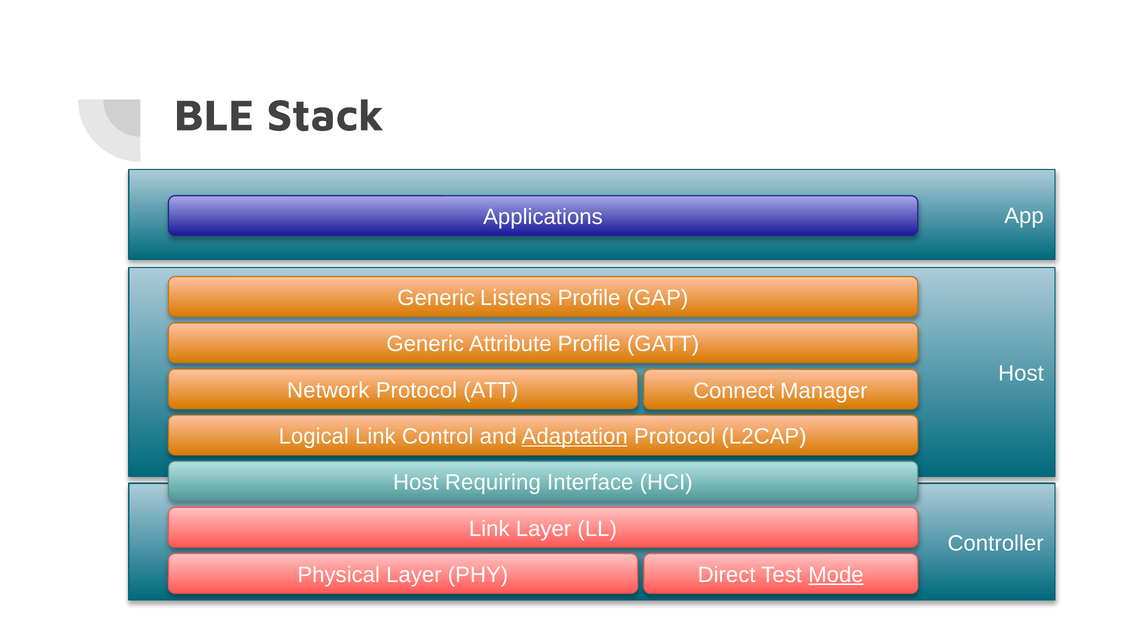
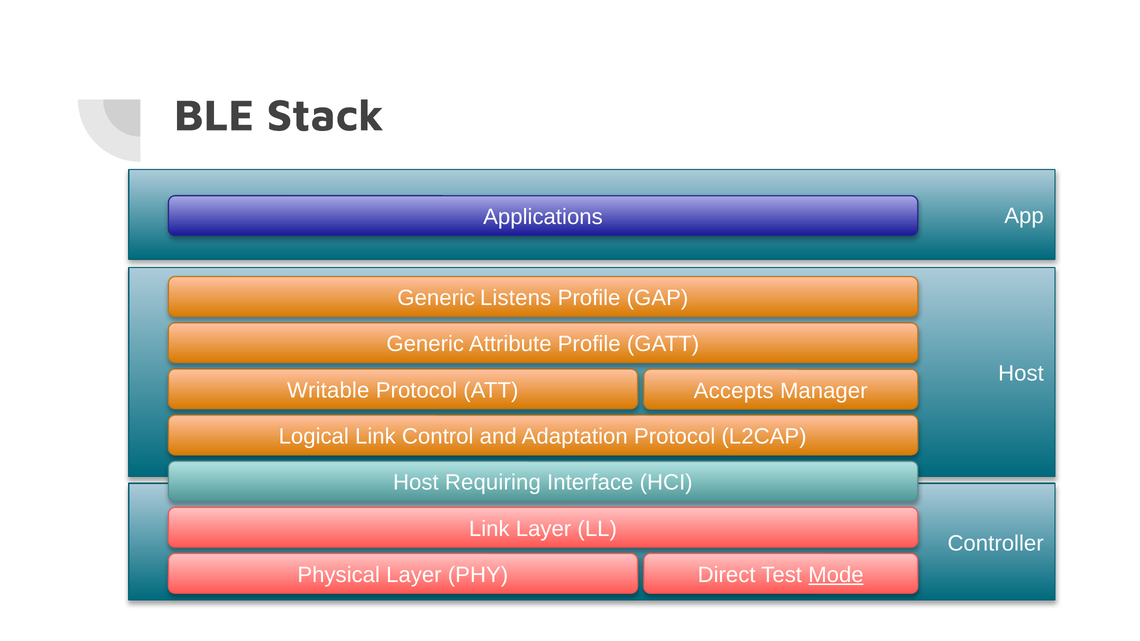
Network: Network -> Writable (328, 390)
Connect: Connect -> Accepts (734, 391)
Adaptation underline: present -> none (575, 437)
